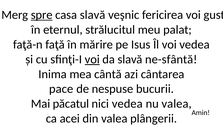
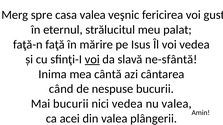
spre underline: present -> none (42, 15)
casa slavă: slavă -> valea (93, 15)
pace: pace -> când (61, 89)
Mai păcatul: păcatul -> bucurii (71, 104)
